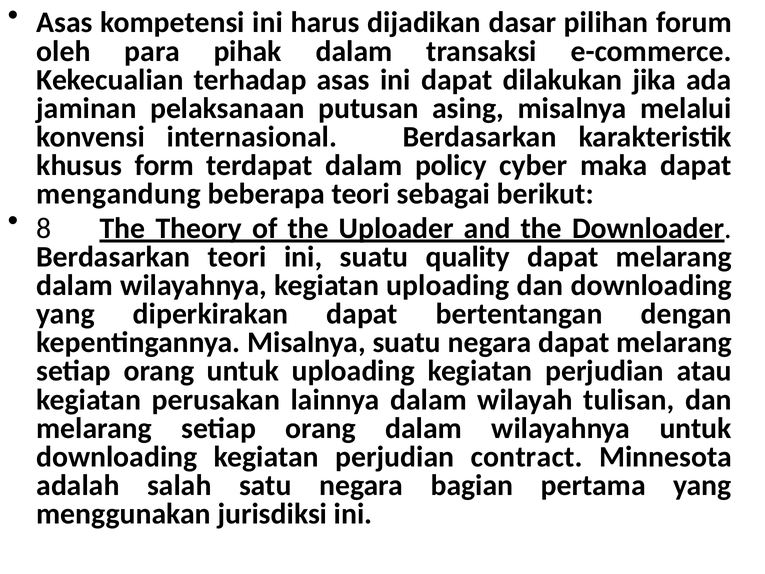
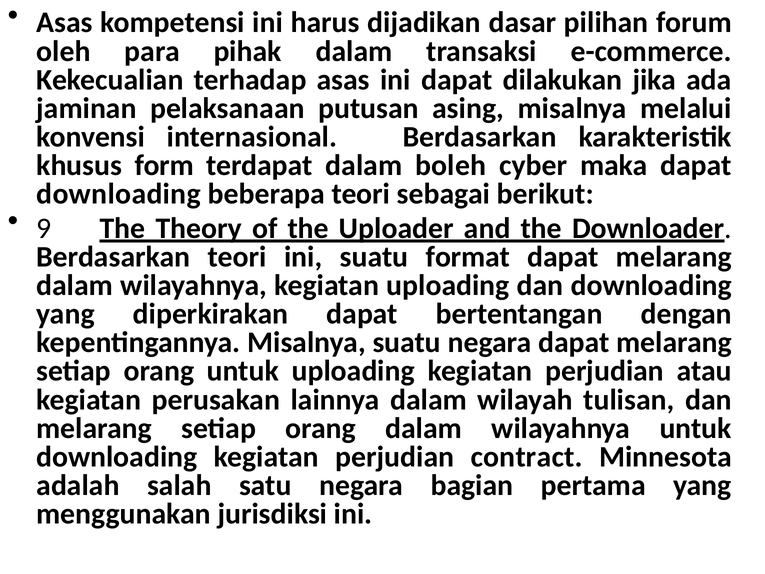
policy: policy -> boleh (451, 165)
mengandung: mengandung -> downloading (119, 194)
8: 8 -> 9 (44, 228)
quality: quality -> format (468, 257)
